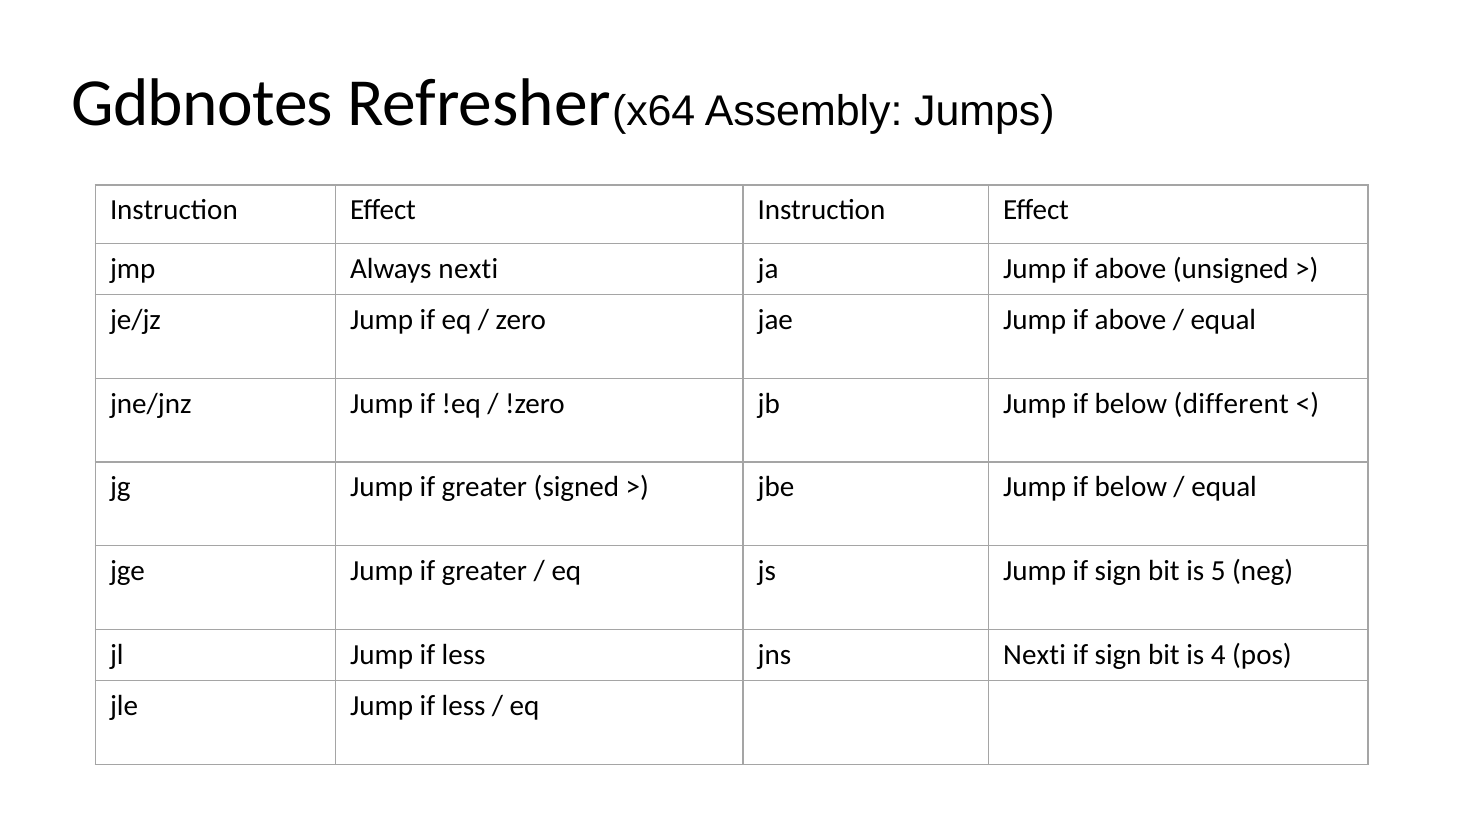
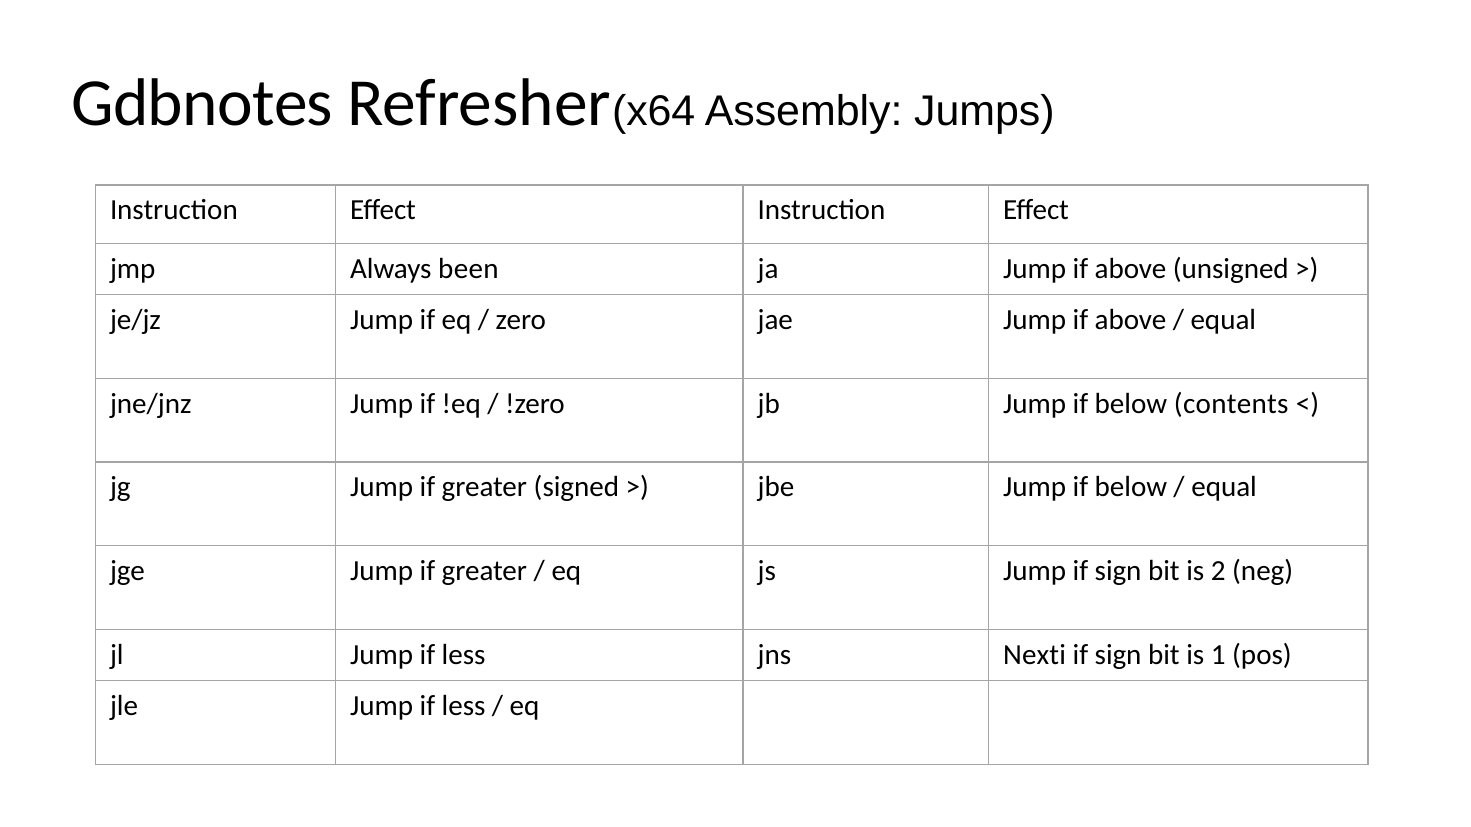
Always nexti: nexti -> been (468, 269)
different: different -> contents (1231, 404)
5: 5 -> 2 (1218, 571)
4: 4 -> 1 (1218, 655)
